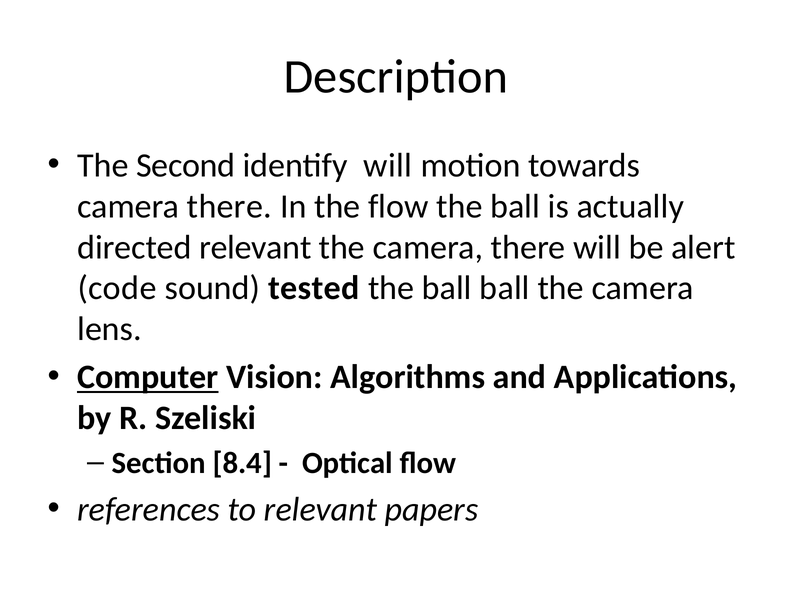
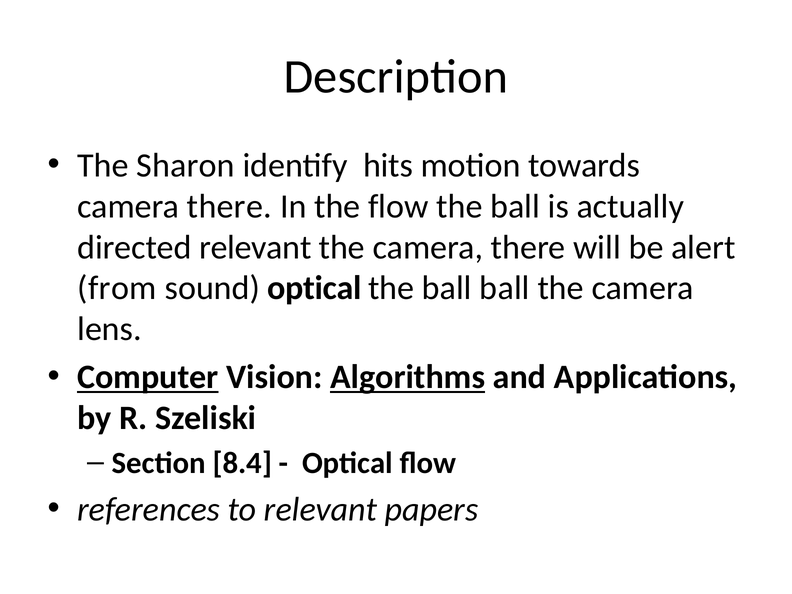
Second: Second -> Sharon (185, 165)
identify will: will -> hits (388, 165)
code: code -> from (117, 288)
sound tested: tested -> optical (314, 288)
Algorithms underline: none -> present (408, 377)
